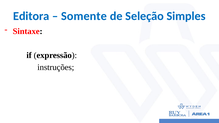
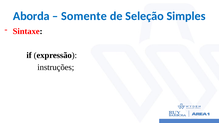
Editora: Editora -> Aborda (31, 16)
